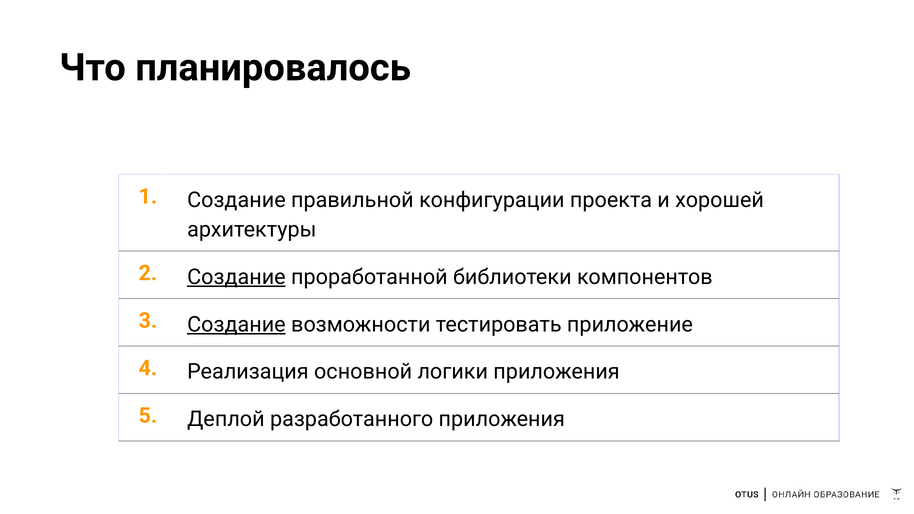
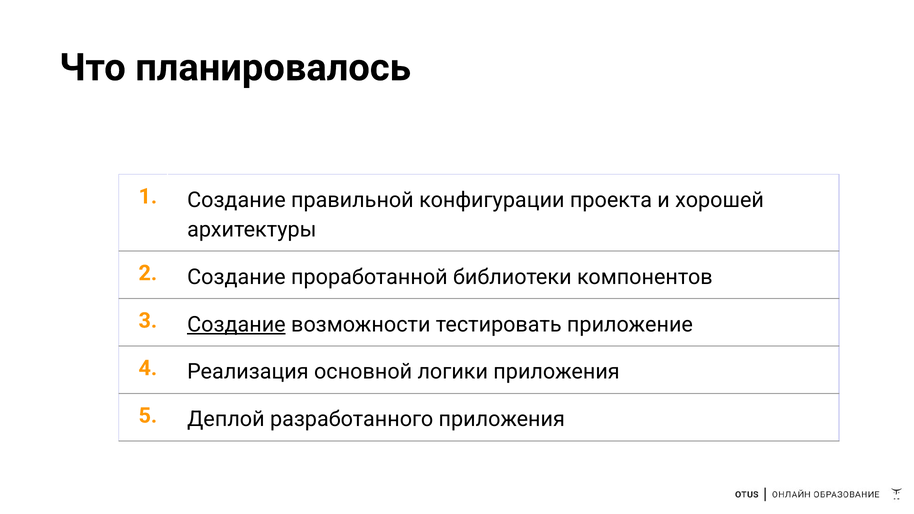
Создание underline: present -> none (236, 277)
